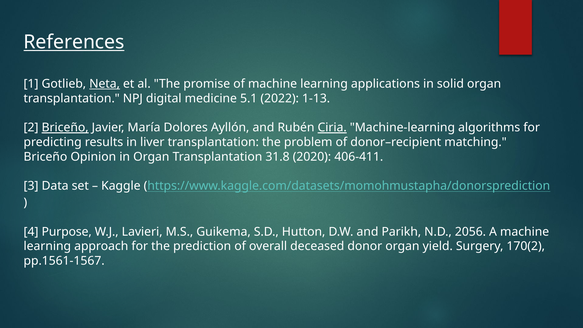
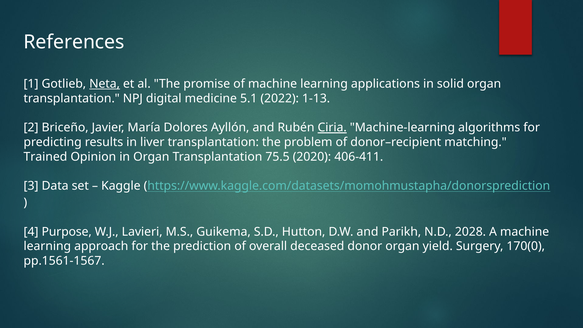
References underline: present -> none (74, 42)
Briceño underline: present -> none (65, 128)
Briceño: Briceño -> Trained (45, 157)
31.8: 31.8 -> 75.5 (278, 157)
2056: 2056 -> 2028 (470, 232)
170(2: 170(2 -> 170(0 (526, 246)
